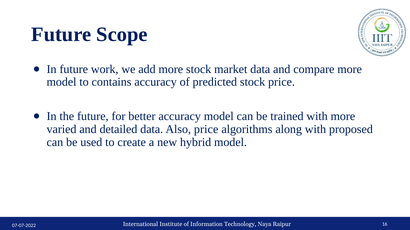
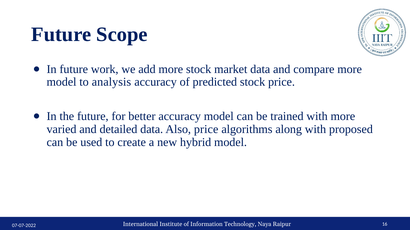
contains: contains -> analysis (111, 82)
